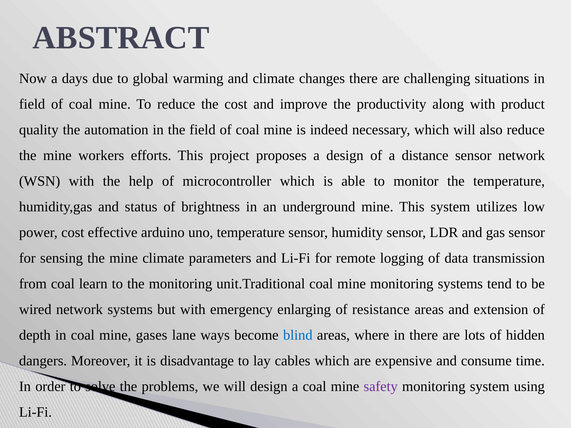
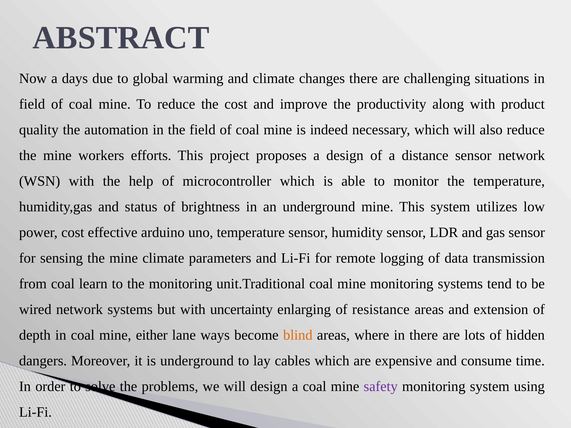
emergency: emergency -> uncertainty (241, 310)
gases: gases -> either (152, 335)
blind colour: blue -> orange (298, 335)
is disadvantage: disadvantage -> underground (197, 361)
